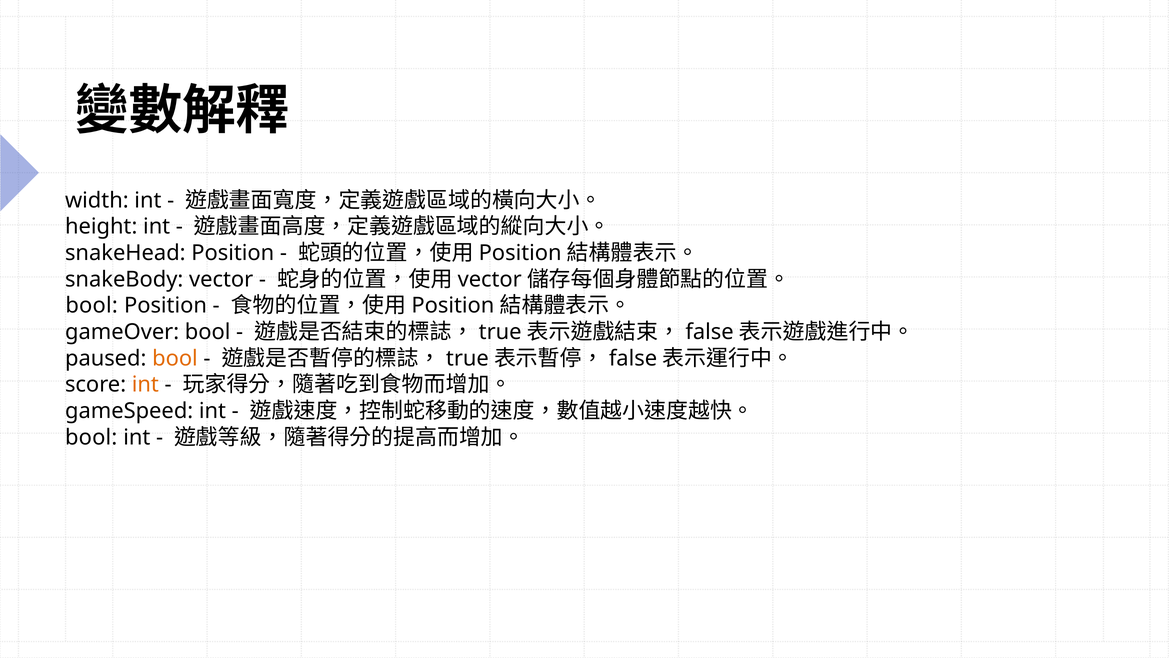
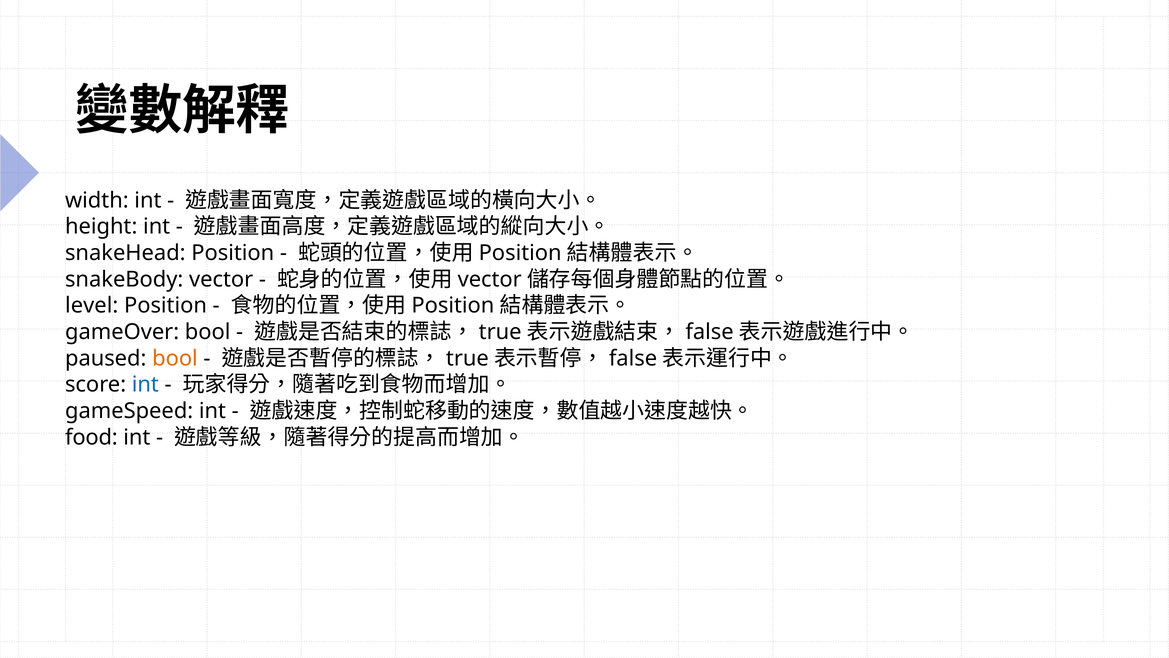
bool: bool -> level (92, 305)
int colour: orange -> blue (145, 384)
bool: bool -> food (91, 437)
